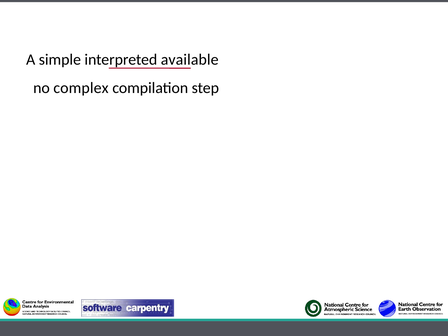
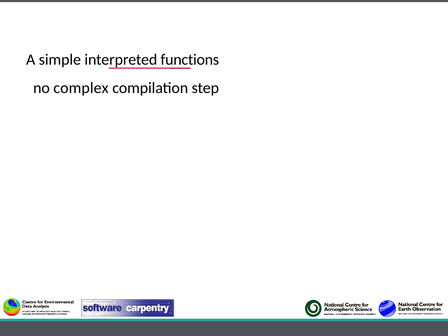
available: available -> functions (190, 59)
